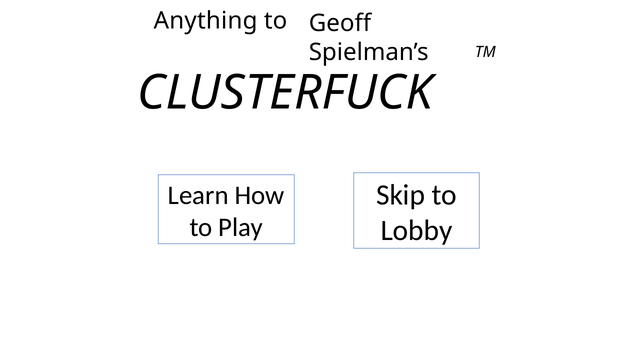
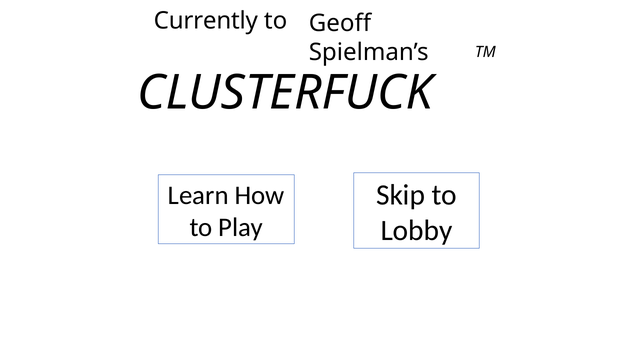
Anything: Anything -> Currently (206, 21)
